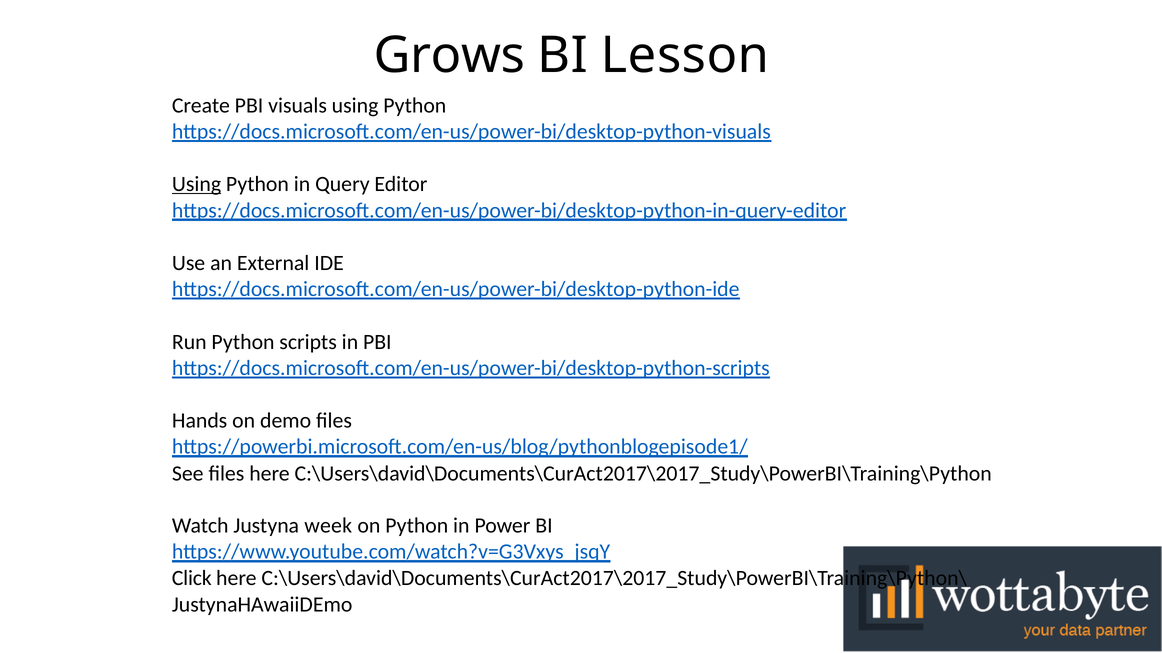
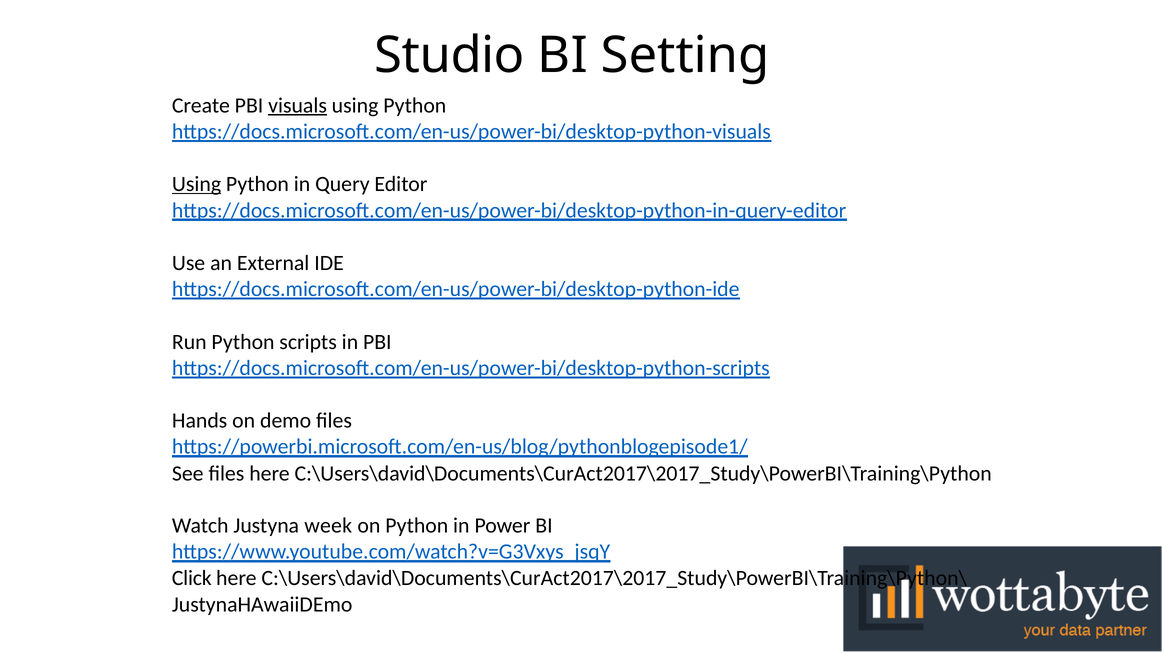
Grows: Grows -> Studio (449, 56)
Lesson: Lesson -> Setting (685, 56)
visuals underline: none -> present (298, 106)
